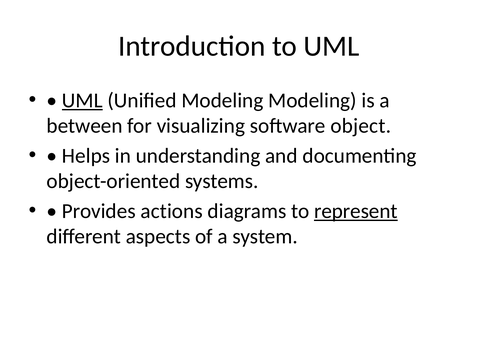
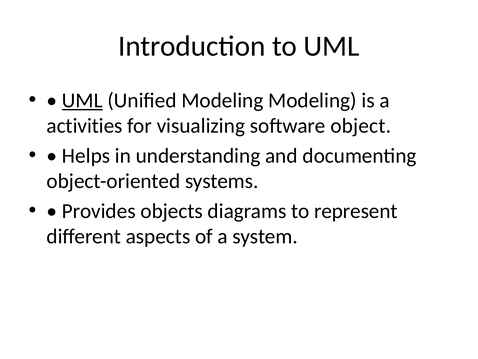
between: between -> activities (85, 126)
actions: actions -> objects (172, 211)
represent underline: present -> none (356, 211)
